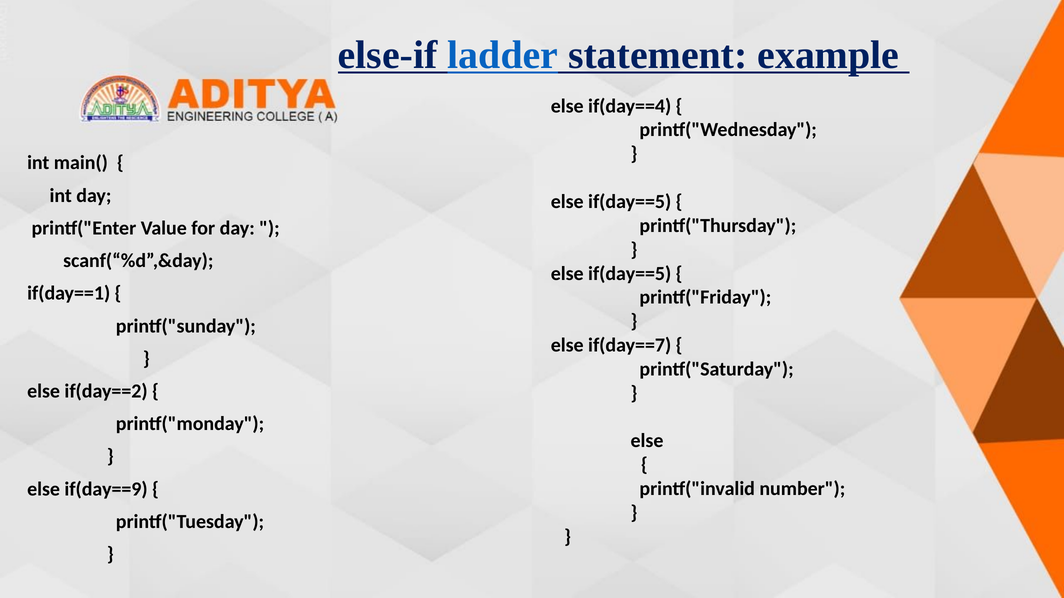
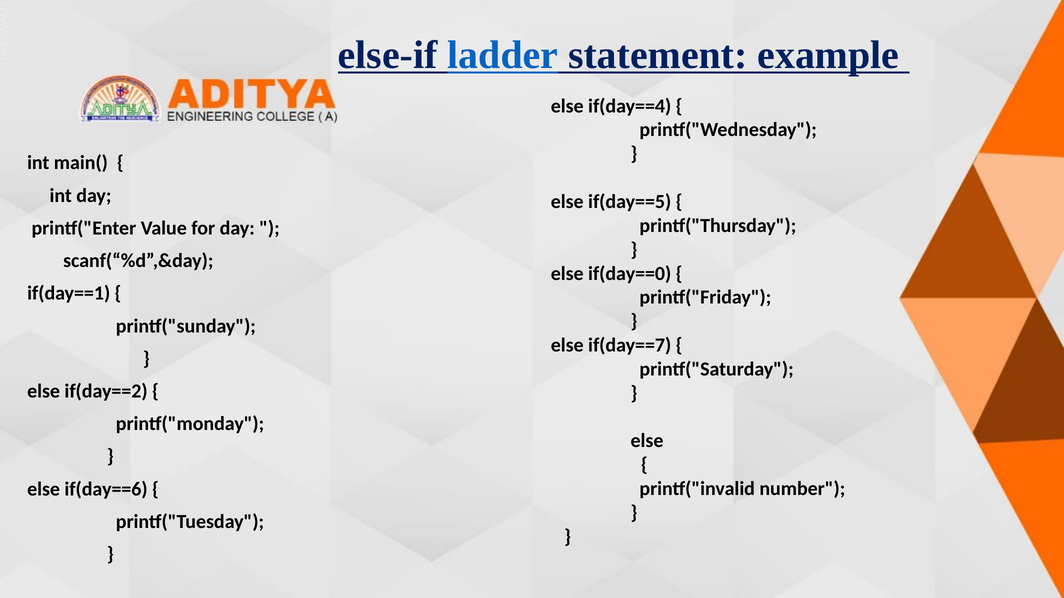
if(day==5: if(day==5 -> if(day==0 (630, 274)
if(day==9: if(day==9 -> if(day==6 (106, 489)
